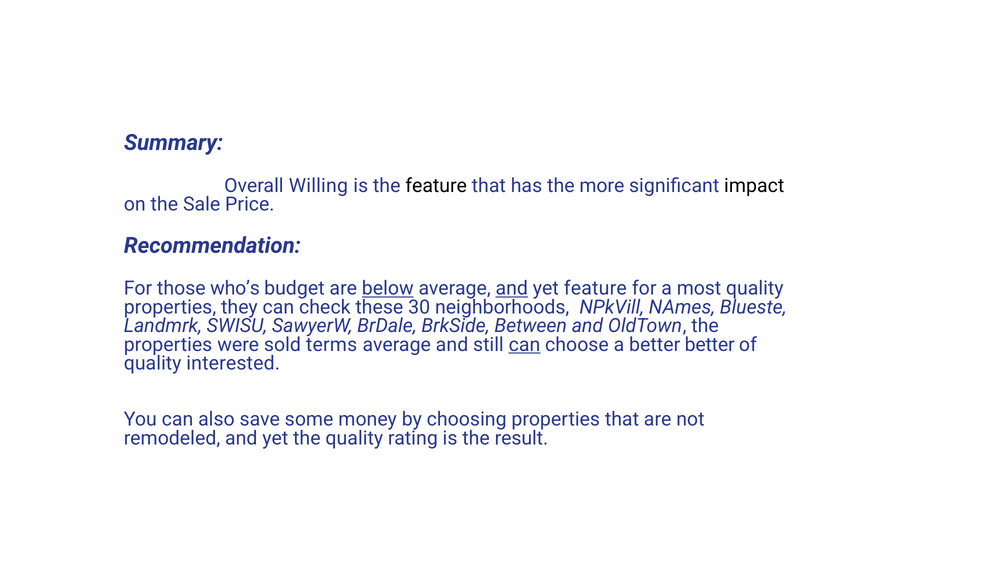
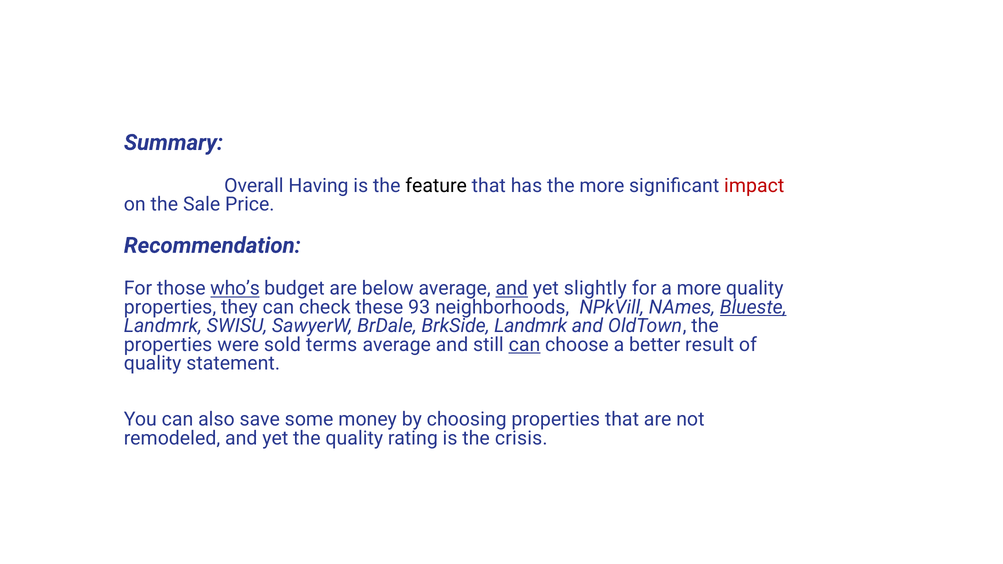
Overall Willing: Willing -> Having (319, 186)
impact colour: black -> red (754, 186)
who’s underline: none -> present (235, 289)
below underline: present -> none (388, 289)
yet feature: feature -> slightly (595, 289)
a most: most -> more (699, 289)
30: 30 -> 93 (419, 307)
Blueste underline: none -> present (753, 307)
BrkSide Between: Between -> Landmrk (531, 326)
better better: better -> result (710, 345)
interested: interested -> statement (233, 363)
result: result -> crisis (521, 438)
